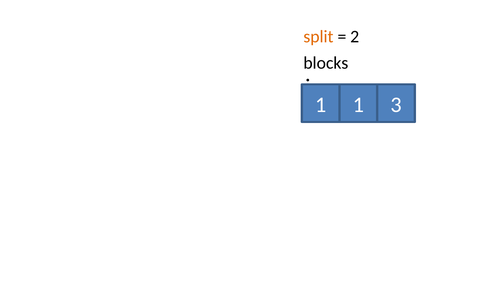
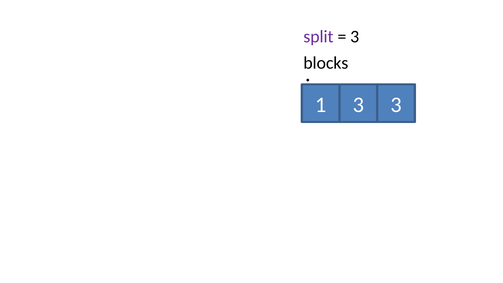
split colour: orange -> purple (318, 36)
2: 2 -> 3 (355, 36)
1 1: 1 -> 3 (358, 105)
